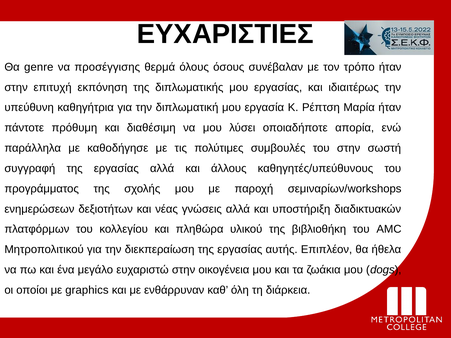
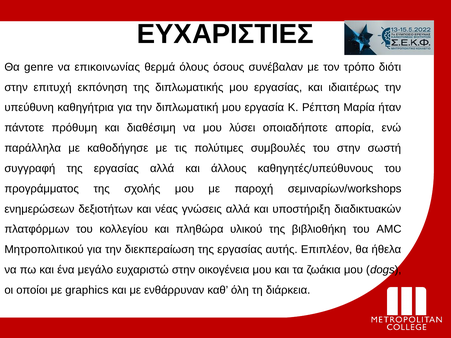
προσέγγισης: προσέγγισης -> επικοινωνίας (107, 67)
τρόπο ήταν: ήταν -> διότι (390, 67)
